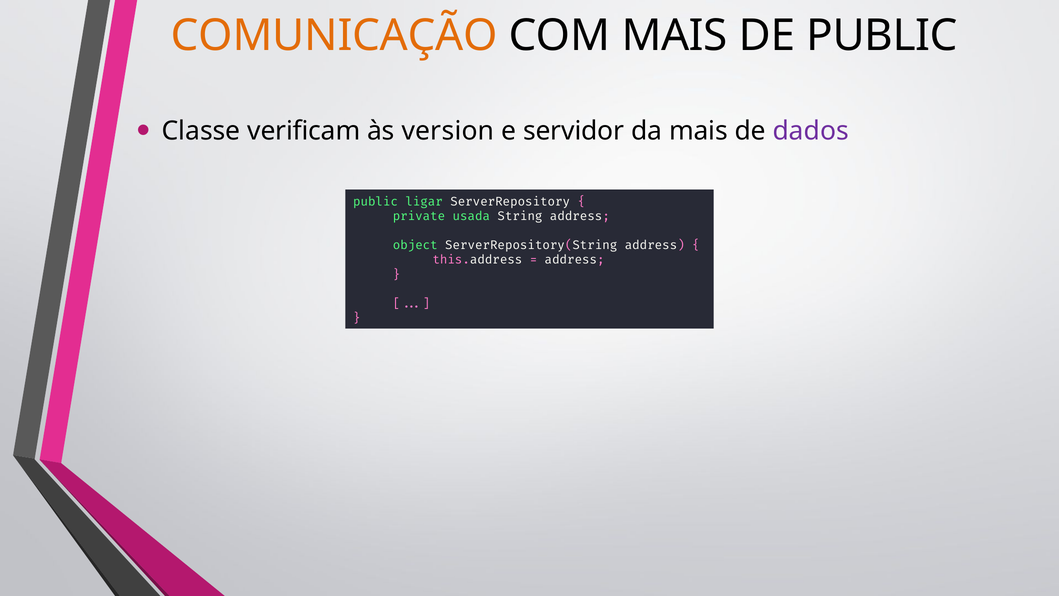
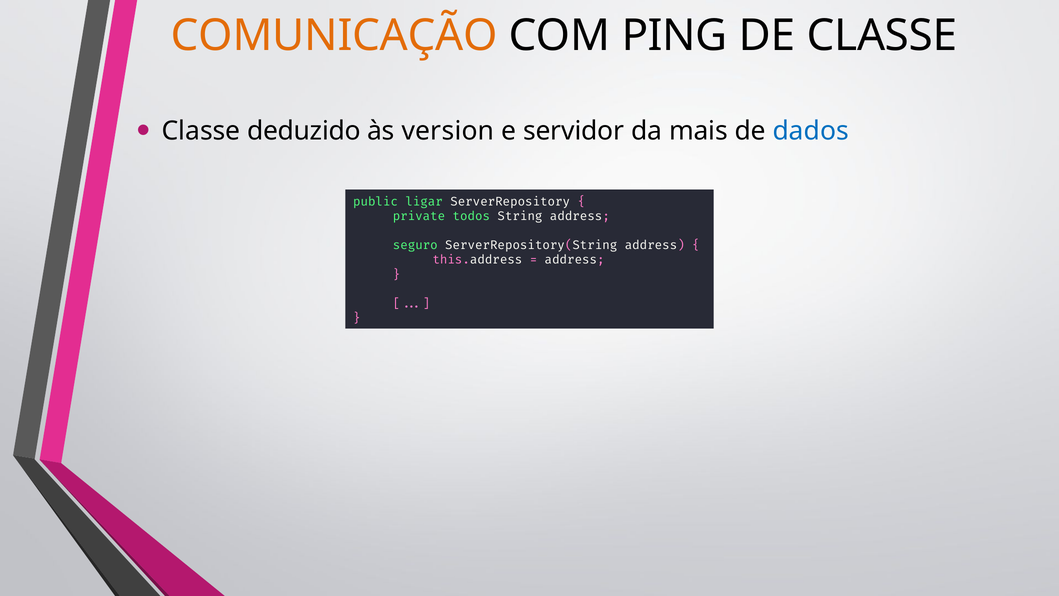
COM MAIS: MAIS -> PING (675, 36)
DE PUBLIC: PUBLIC -> CLASSE (882, 36)
verificam: verificam -> deduzido (304, 131)
dados colour: purple -> blue (811, 131)
usada: usada -> todos (471, 216)
object: object -> seguro (415, 245)
